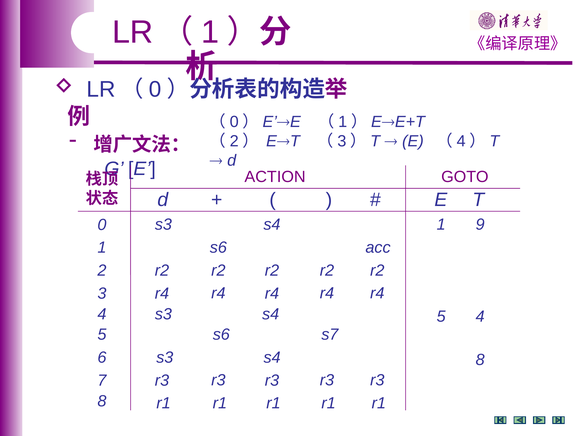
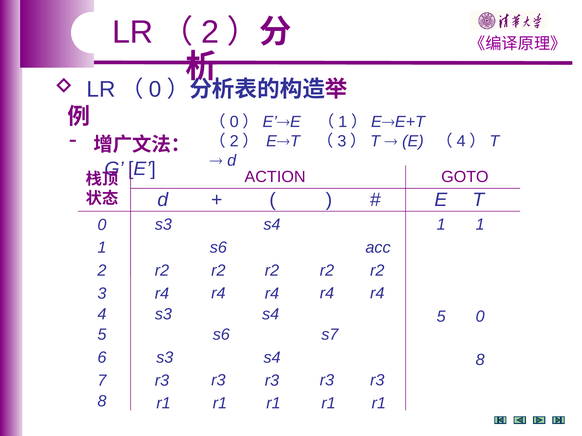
1: 1 -> 2 (210, 32)
1 9: 9 -> 1 (480, 225)
5 4: 4 -> 0 (480, 317)
